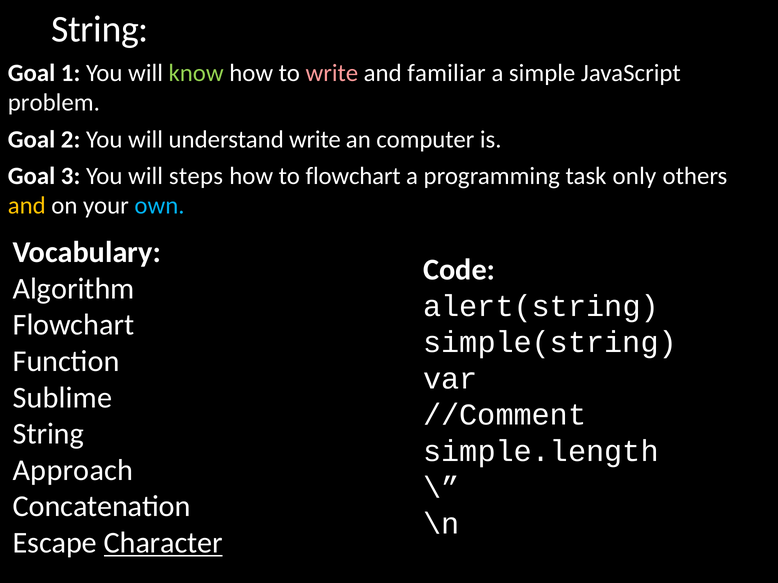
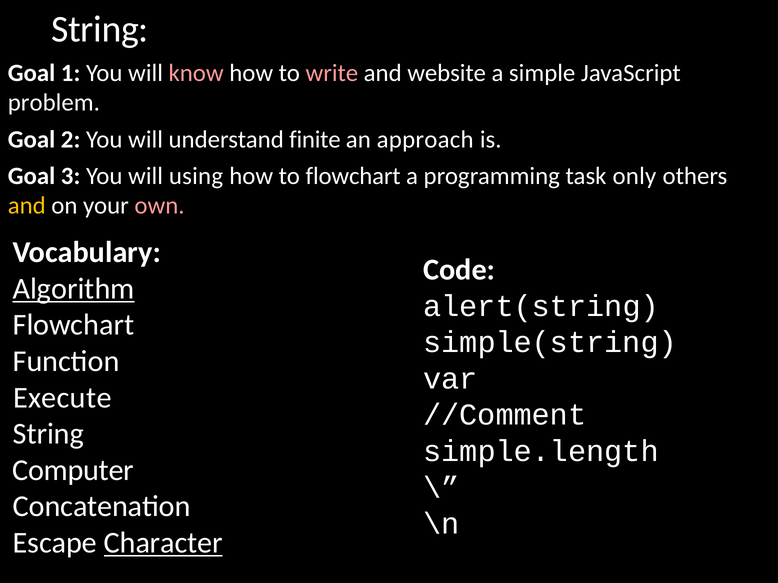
know colour: light green -> pink (196, 73)
familiar: familiar -> website (447, 73)
understand write: write -> finite (315, 139)
computer: computer -> approach (425, 139)
steps: steps -> using (196, 176)
own colour: light blue -> pink (159, 206)
Algorithm underline: none -> present (74, 289)
Sublime: Sublime -> Execute (62, 398)
Approach: Approach -> Computer (73, 471)
